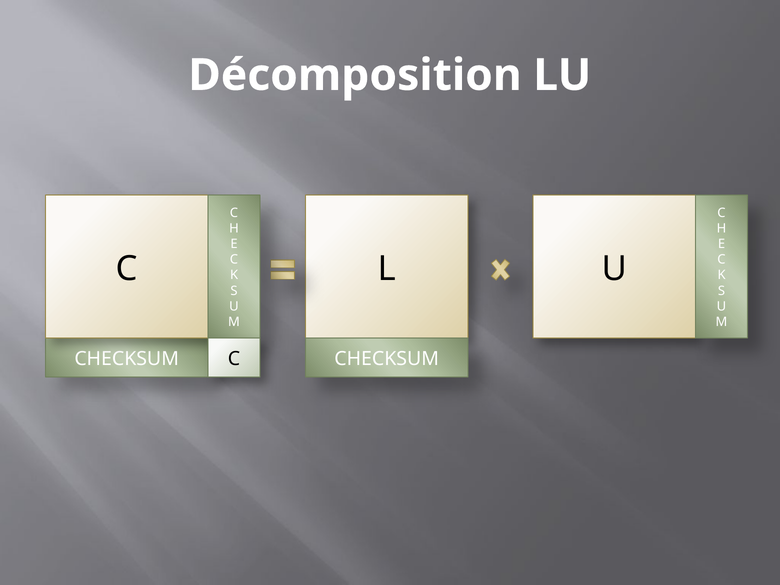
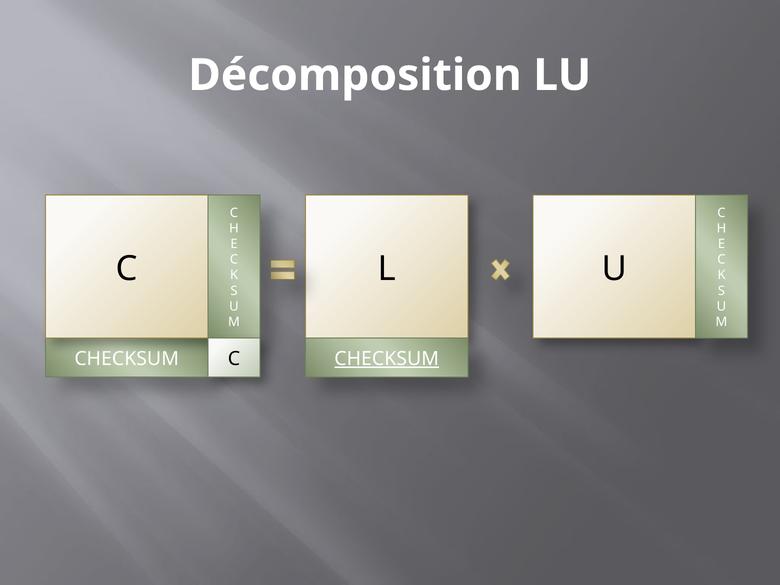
CHECKSUM underline: none -> present (387, 359)
